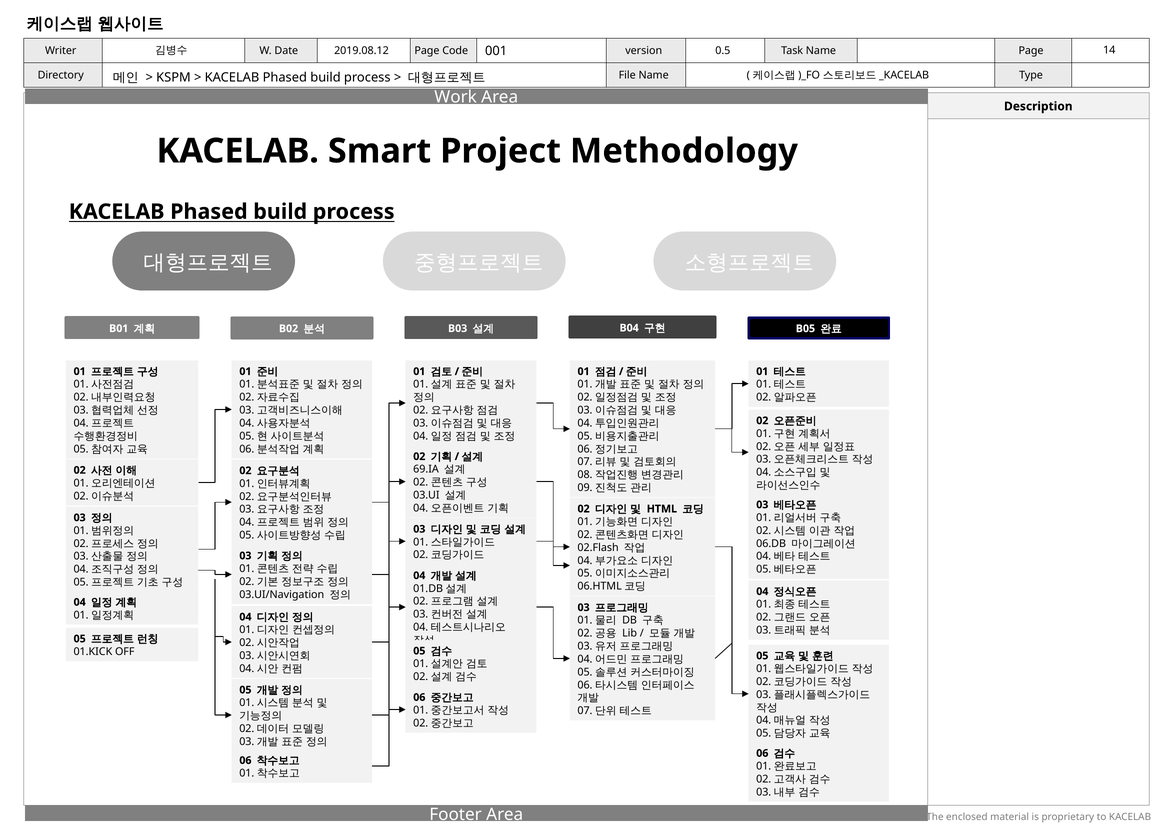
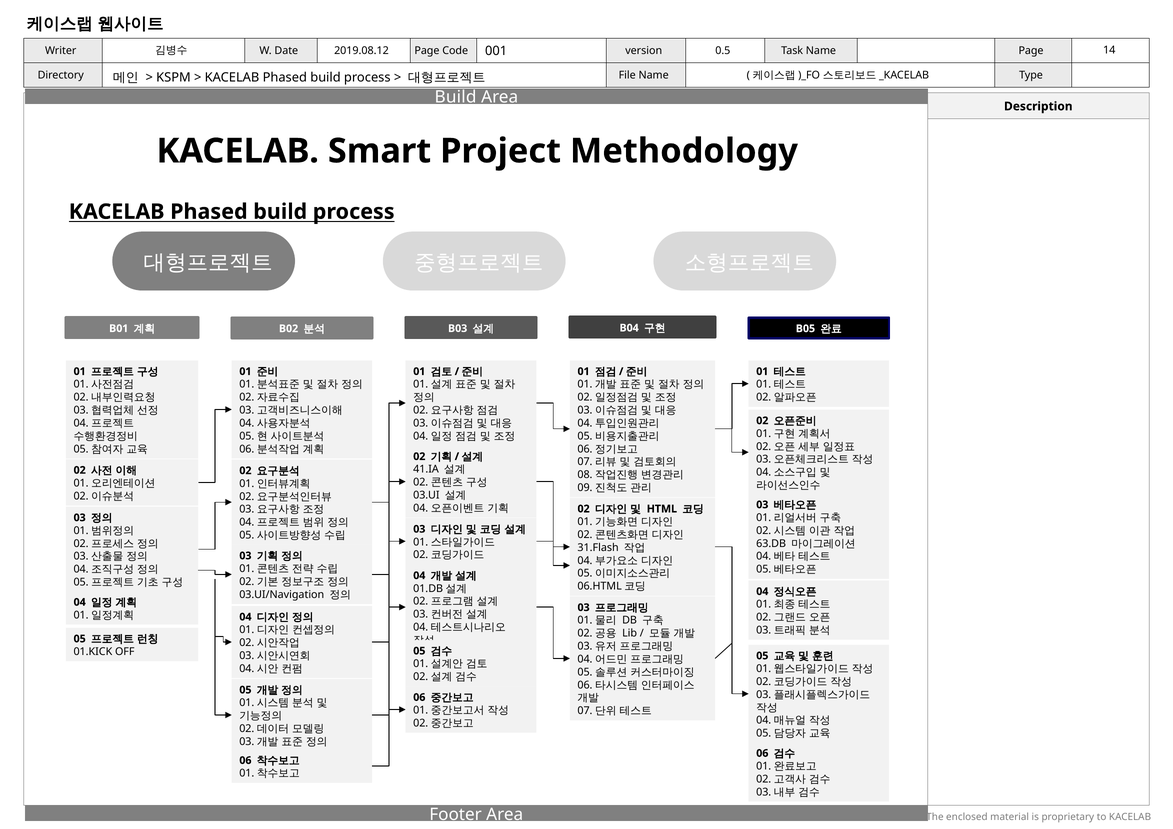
Work: Work -> Build (456, 97)
69.IA: 69.IA -> 41.IA (426, 469)
06.DB: 06.DB -> 63.DB (771, 543)
02.Flash: 02.Flash -> 31.Flash (598, 547)
